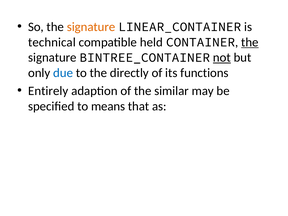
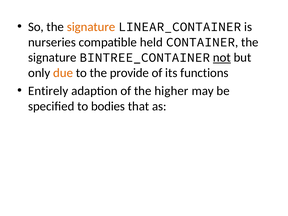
technical: technical -> nurseries (52, 42)
the underline: present -> none (250, 42)
due colour: blue -> orange (63, 73)
directly: directly -> provide (129, 73)
similar: similar -> higher (171, 91)
means: means -> bodies (108, 106)
